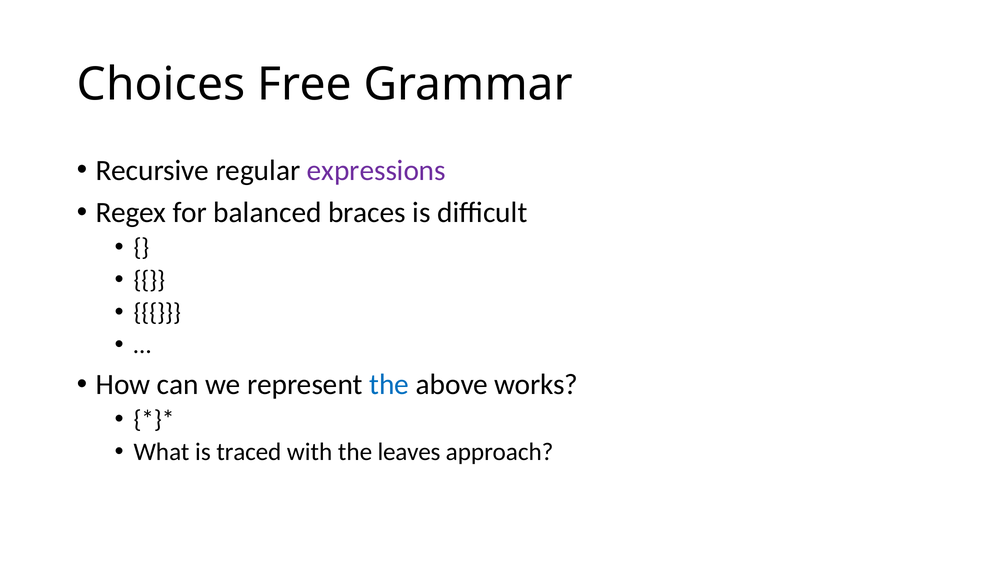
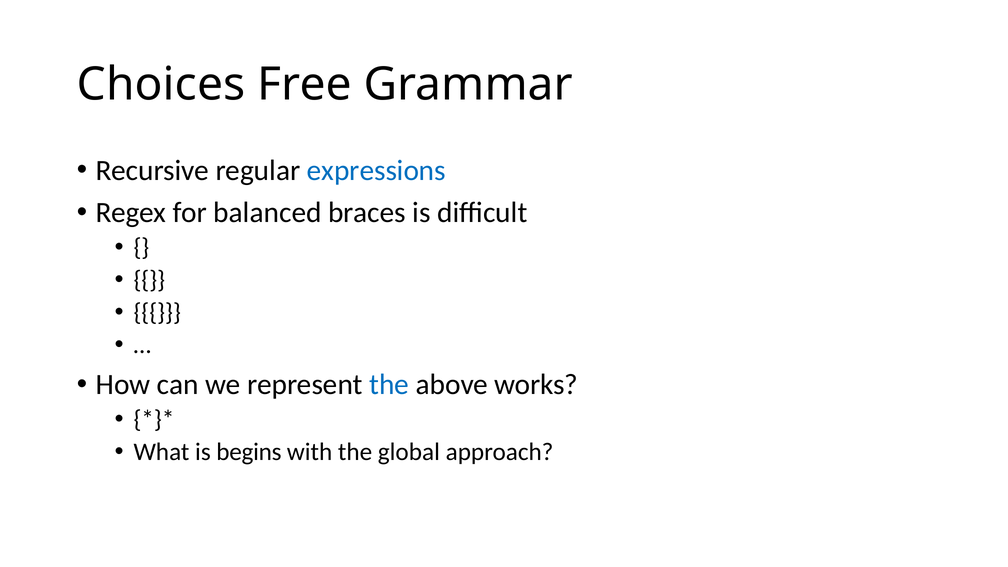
expressions colour: purple -> blue (376, 170)
traced: traced -> begins (249, 452)
leaves: leaves -> global (409, 452)
